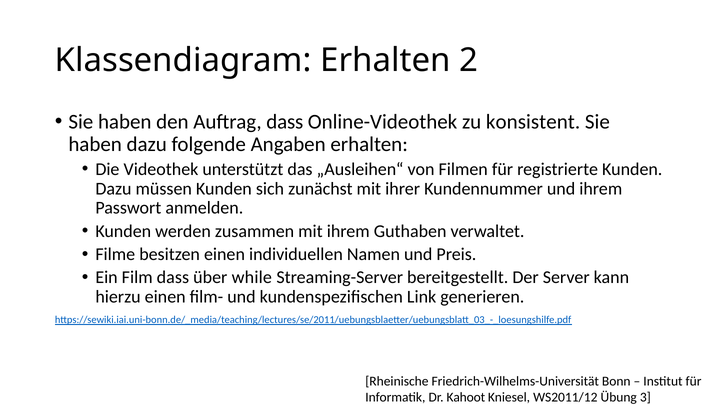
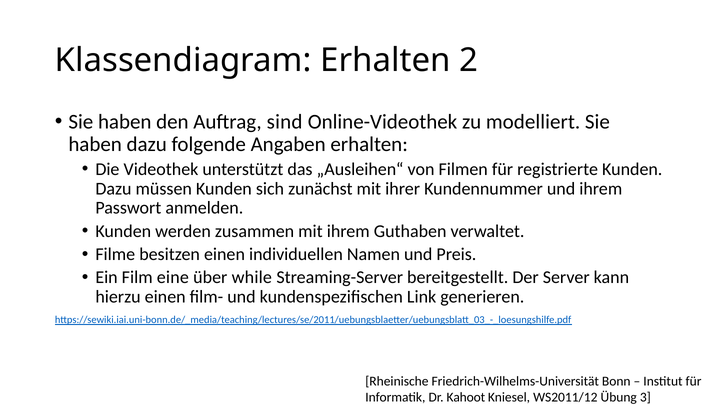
Auftrag dass: dass -> sind (285, 122)
konsistent: konsistent -> modelliert (533, 122)
Film dass: dass -> eine (173, 278)
